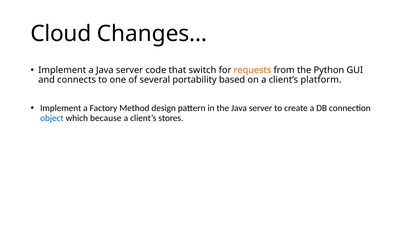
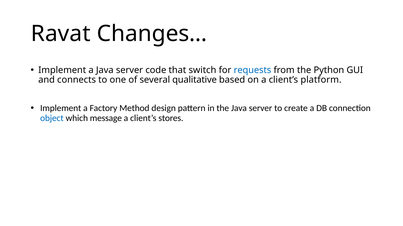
Cloud: Cloud -> Ravat (61, 34)
requests colour: orange -> blue (252, 70)
portability: portability -> qualitative (195, 80)
because: because -> message (106, 118)
